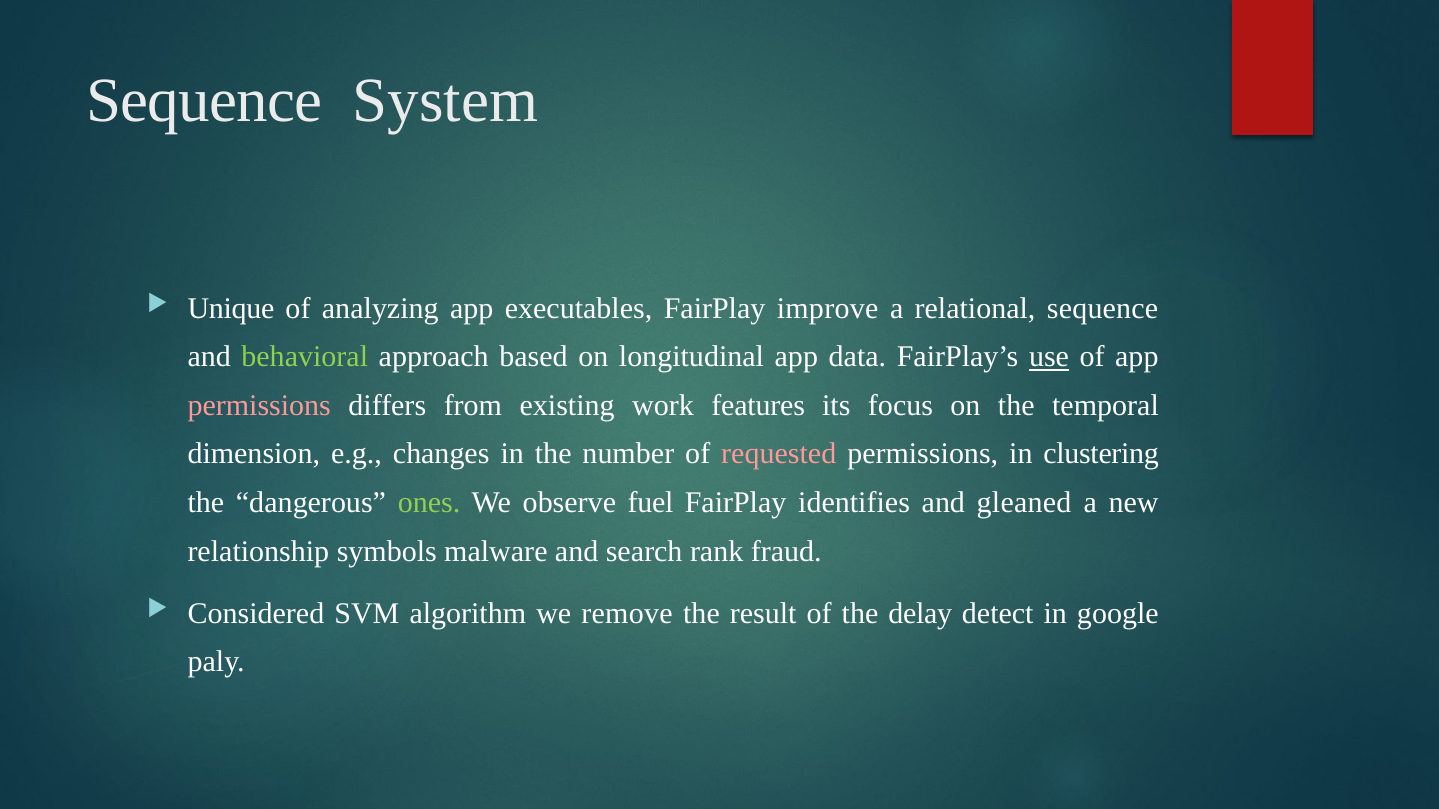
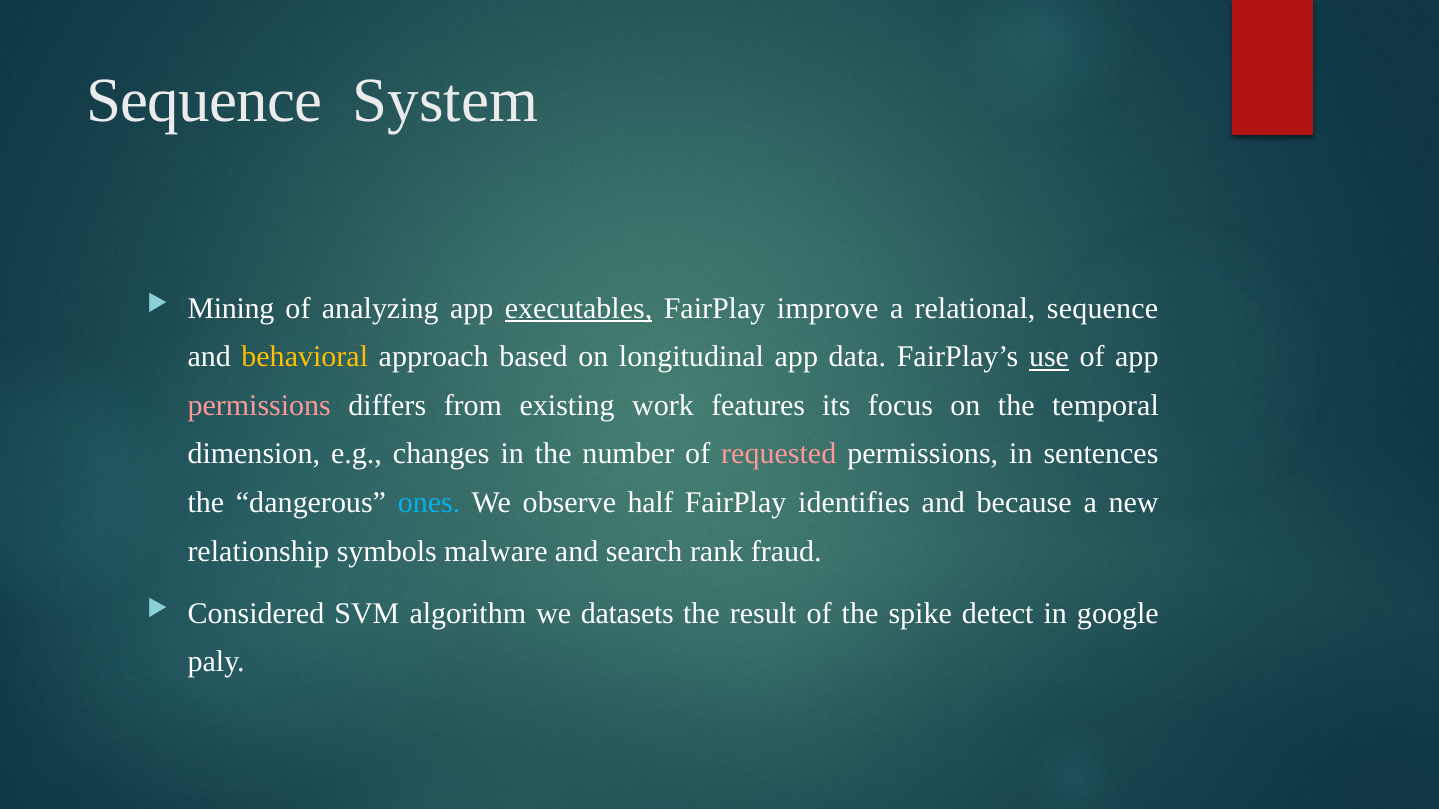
Unique: Unique -> Mining (231, 309)
executables underline: none -> present (579, 309)
behavioral colour: light green -> yellow (305, 357)
clustering: clustering -> sentences (1101, 454)
ones colour: light green -> light blue (429, 503)
fuel: fuel -> half (650, 503)
gleaned: gleaned -> because (1024, 503)
remove: remove -> datasets (627, 614)
delay: delay -> spike (920, 614)
